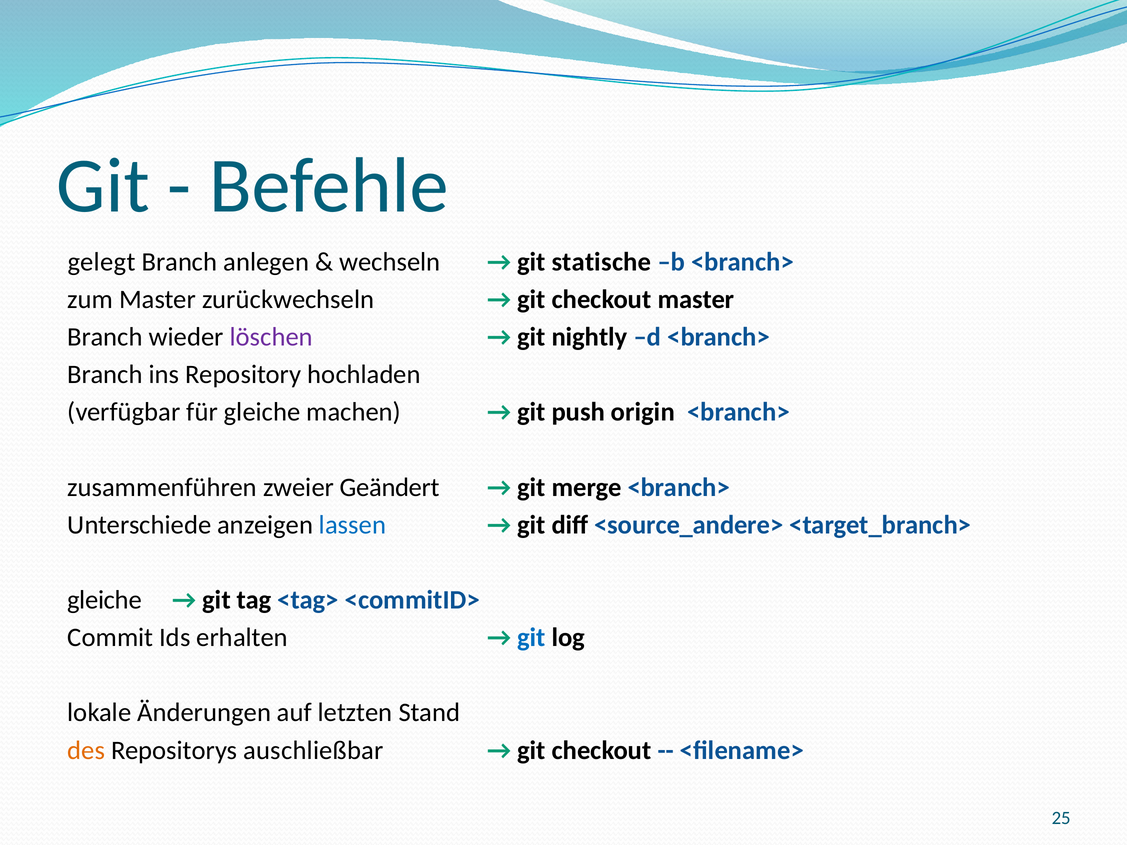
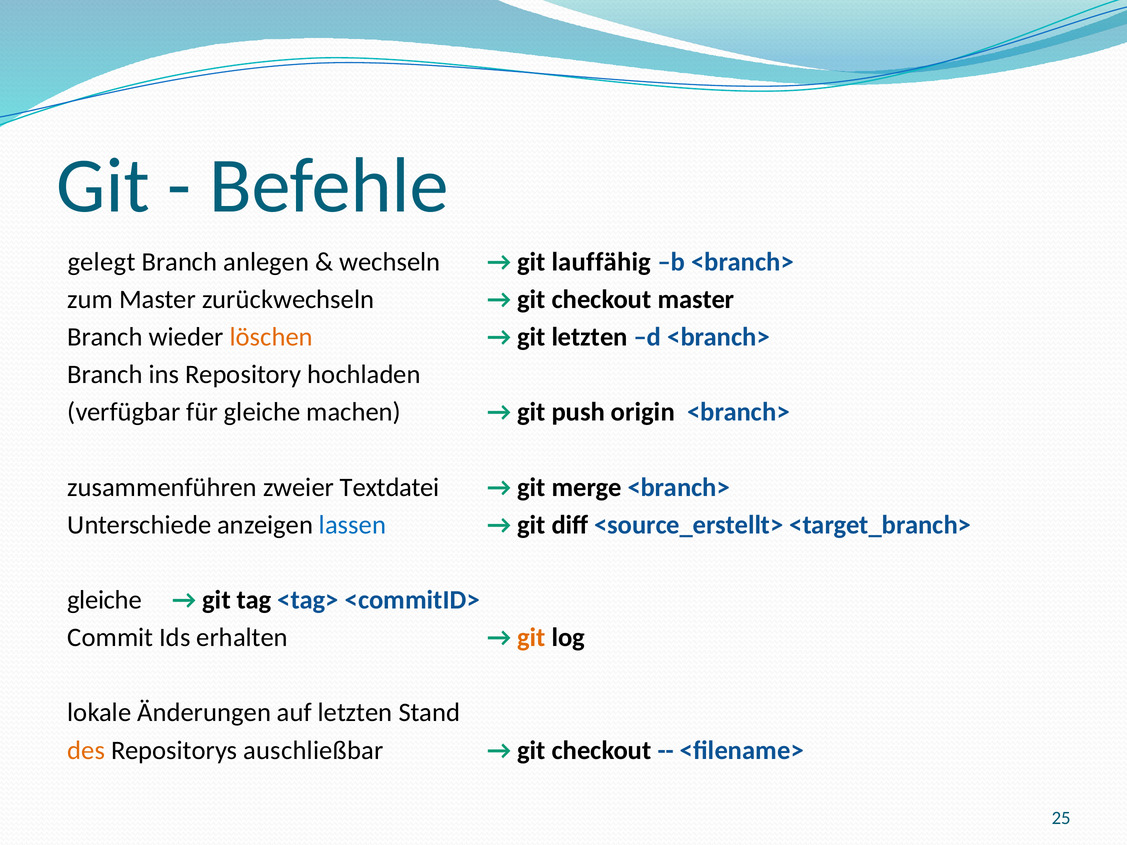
statische: statische -> lauffähig (601, 262)
löschen colour: purple -> orange (271, 337)
git nightly: nightly -> letzten (590, 337)
Geändert: Geändert -> Textdatei (390, 487)
<source_andere>: <source_andere> -> <source_erstellt> (689, 525)
git colour: blue -> orange (531, 638)
